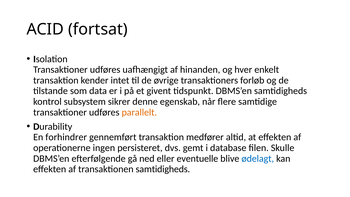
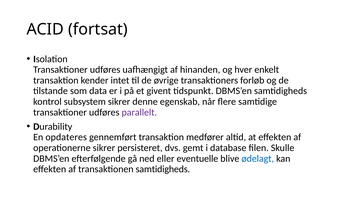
parallelt colour: orange -> purple (139, 112)
forhindrer: forhindrer -> opdateres (66, 137)
operationerne ingen: ingen -> sikrer (104, 148)
